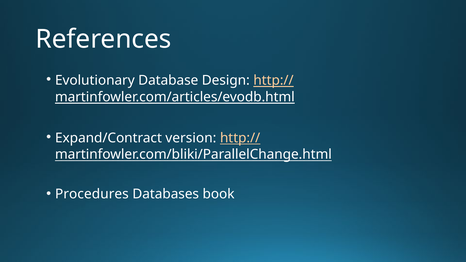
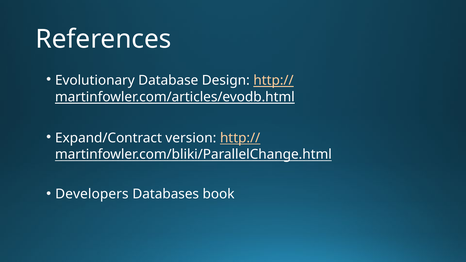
Procedures: Procedures -> Developers (92, 194)
